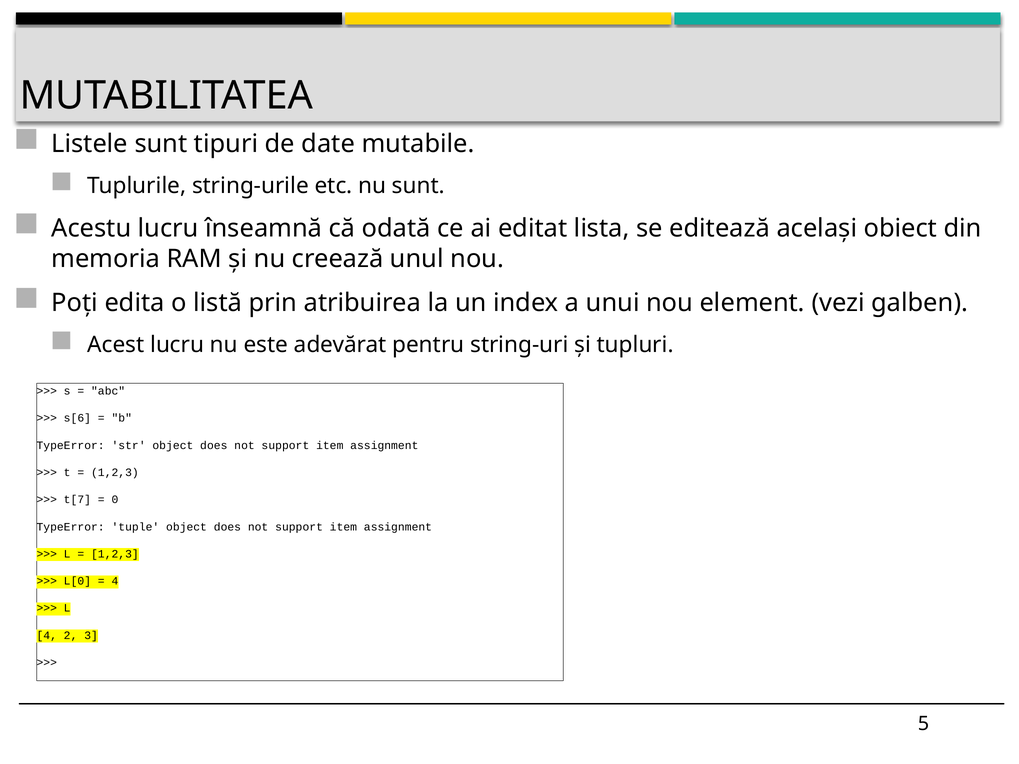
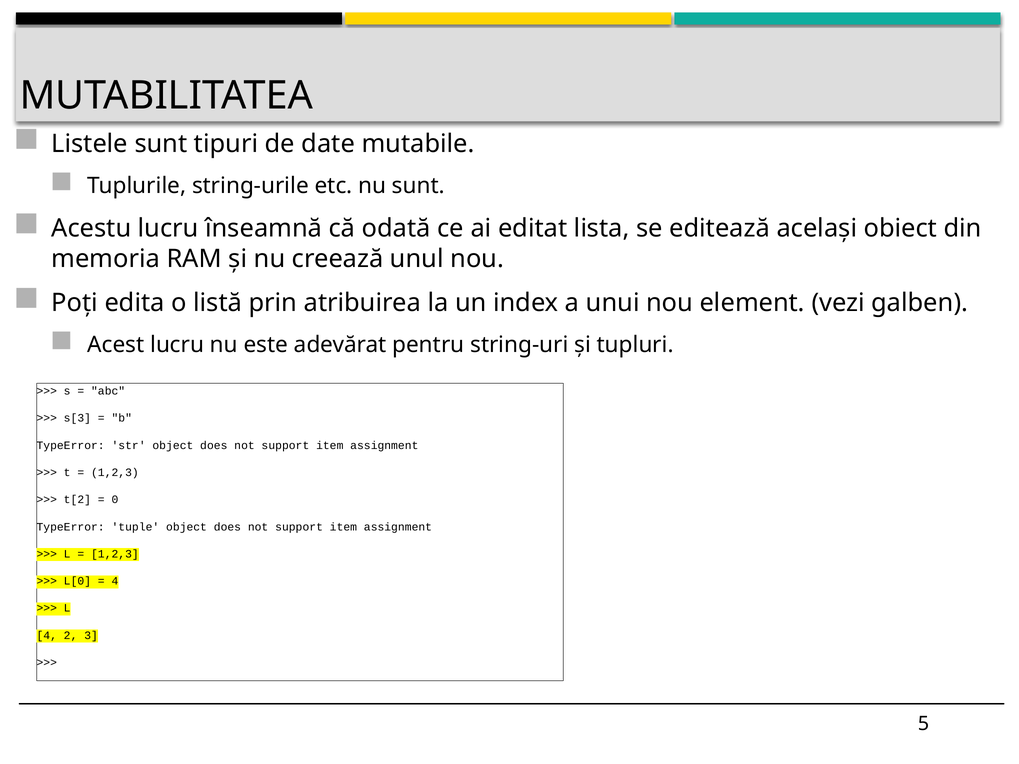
s[6: s[6 -> s[3 (77, 418)
t[7: t[7 -> t[2 (77, 500)
